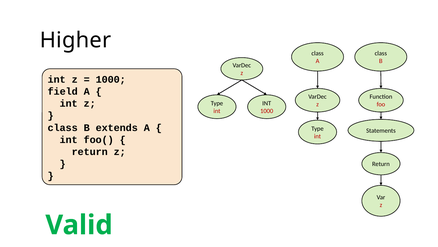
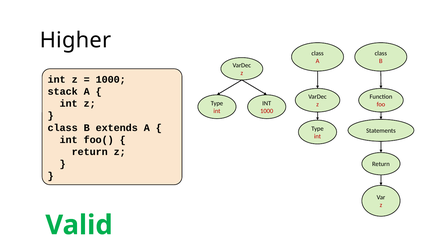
field: field -> stack (63, 91)
